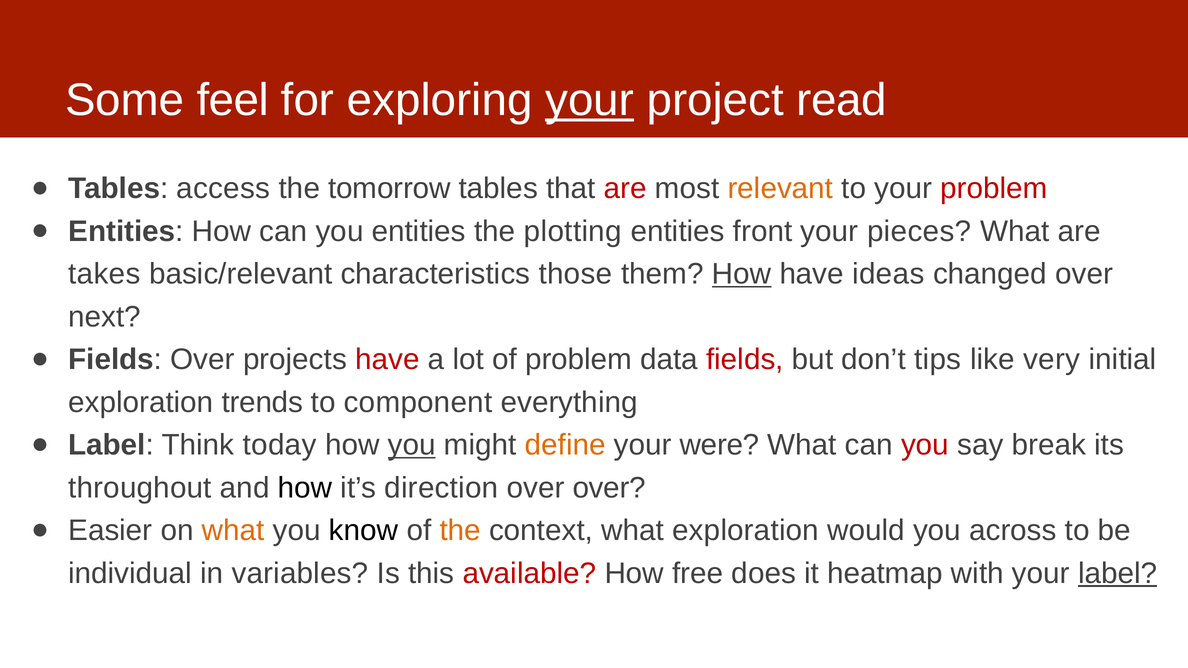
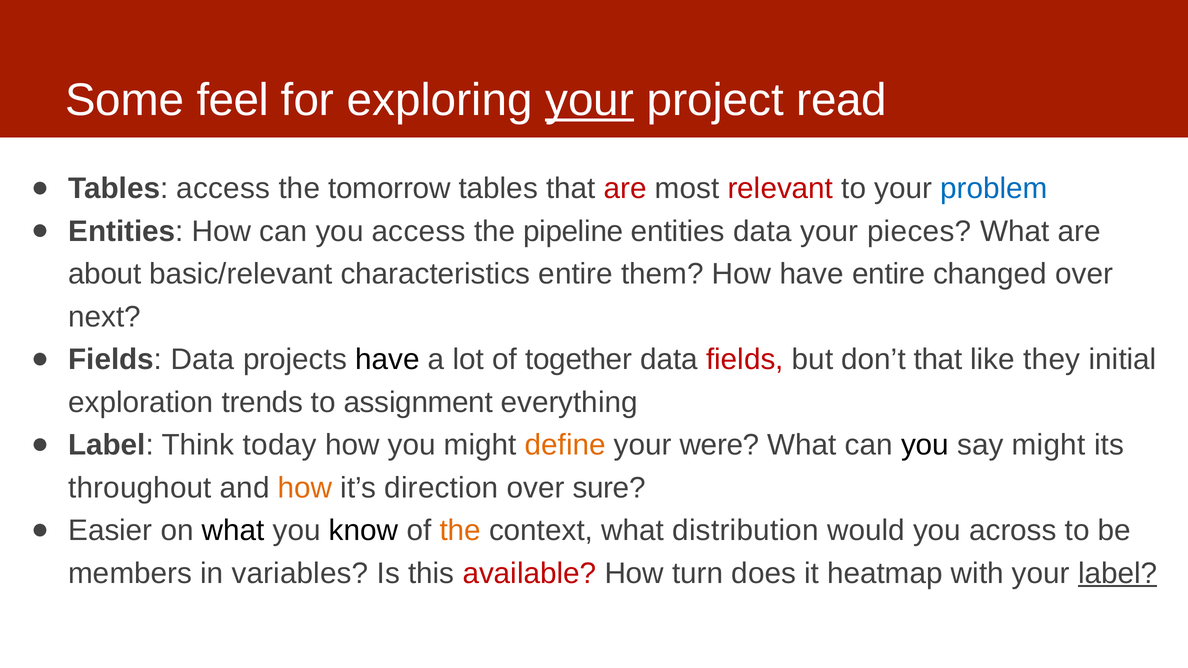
relevant colour: orange -> red (780, 189)
problem colour: red -> blue (994, 189)
you entities: entities -> access (419, 231)
plotting: plotting -> pipeline (573, 231)
entities front: front -> data (762, 231)
takes: takes -> about (105, 274)
characteristics those: those -> entire (576, 274)
How underline: present -> none (742, 274)
have ideas: ideas -> entire (889, 274)
Fields Over: Over -> Data (202, 360)
have colour: red -> black (387, 360)
of problem: problem -> together (579, 360)
don’t tips: tips -> that (938, 360)
very: very -> they (1052, 360)
component: component -> assignment (418, 402)
you underline: present -> none (412, 445)
you colour: red -> black (925, 445)
say break: break -> might (1049, 445)
how colour: black -> orange (305, 488)
over over: over -> sure (609, 488)
what colour: orange -> black (233, 531)
what exploration: exploration -> distribution (746, 531)
individual: individual -> members (130, 573)
free: free -> turn (698, 573)
